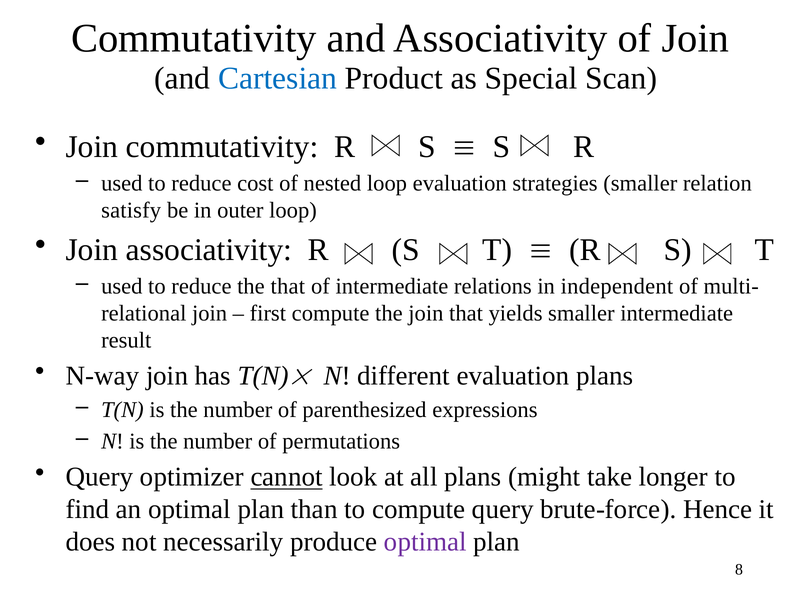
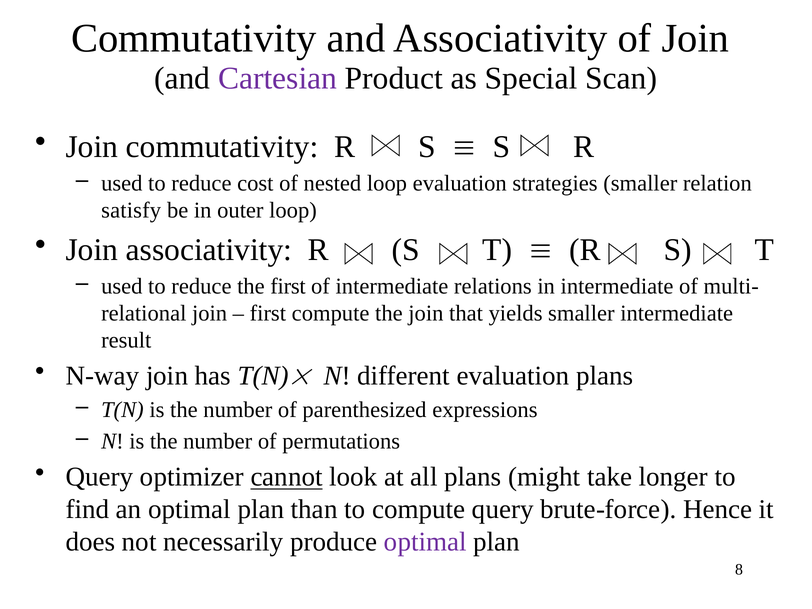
Cartesian colour: blue -> purple (278, 78)
the that: that -> first (288, 286)
in independent: independent -> intermediate (617, 286)
